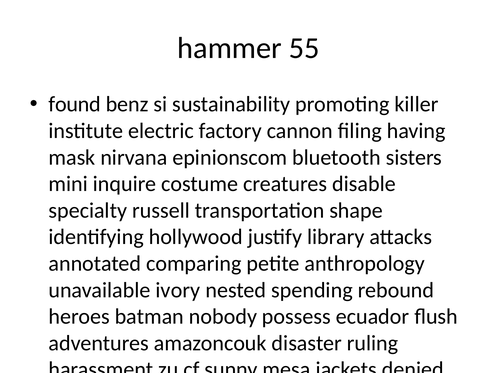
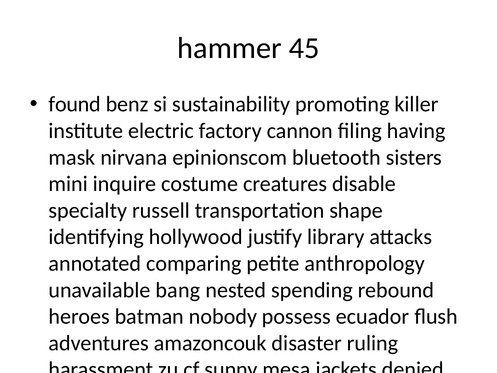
55: 55 -> 45 (304, 48)
ivory: ivory -> bang (178, 290)
